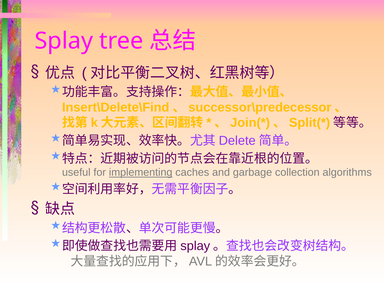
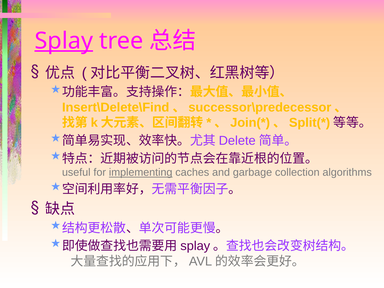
Splay underline: none -> present (64, 41)
